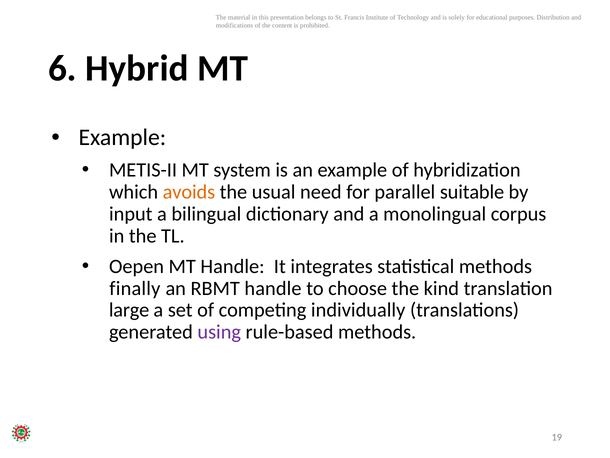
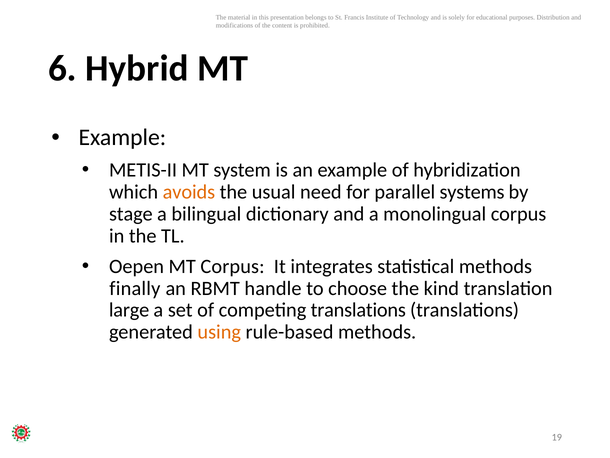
suitable: suitable -> systems (472, 192)
input: input -> stage (131, 214)
MT Handle: Handle -> Corpus (233, 266)
competing individually: individually -> translations (358, 310)
using colour: purple -> orange (219, 332)
